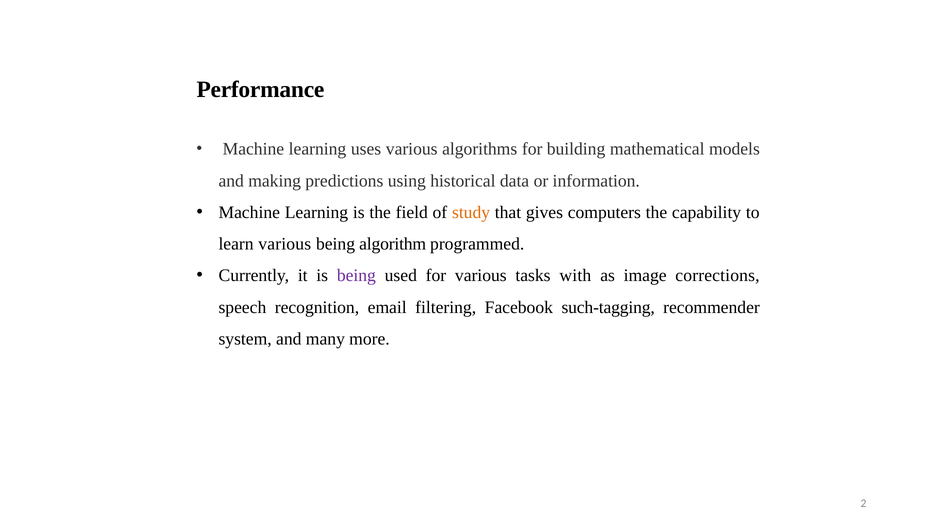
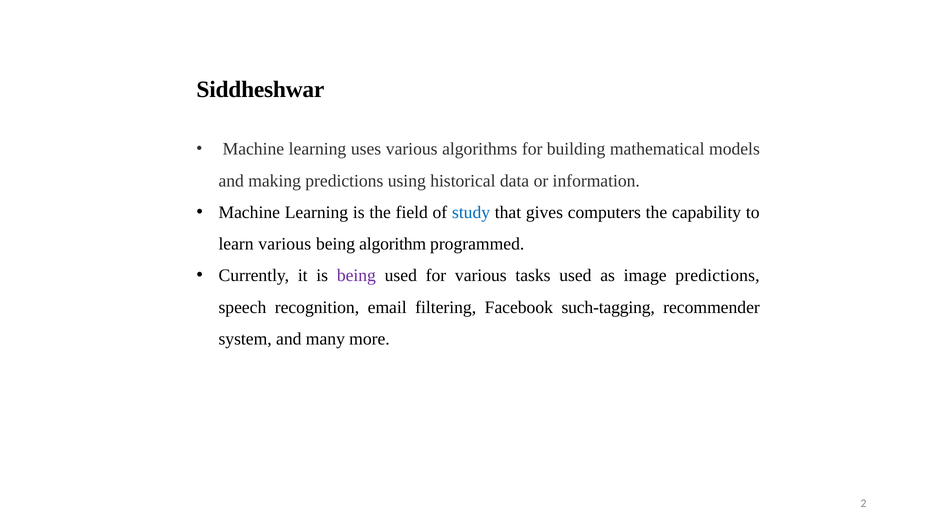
Performance: Performance -> Siddheshwar (260, 89)
study colour: orange -> blue (471, 213)
tasks with: with -> used (575, 276)
image corrections: corrections -> predictions (717, 276)
